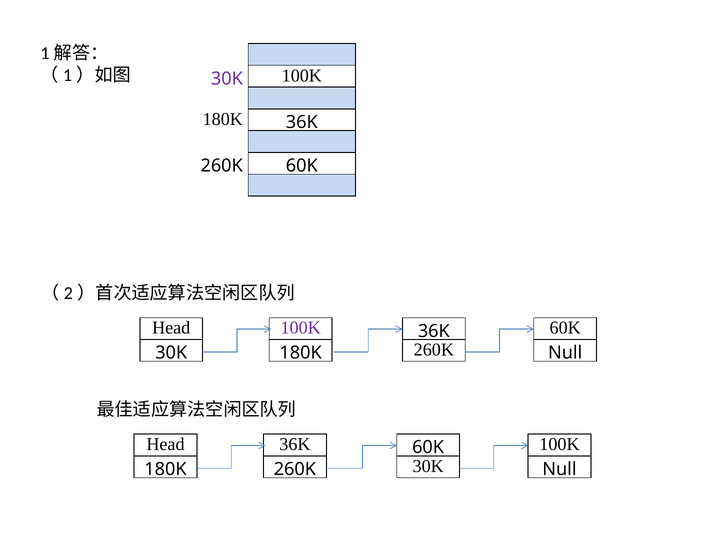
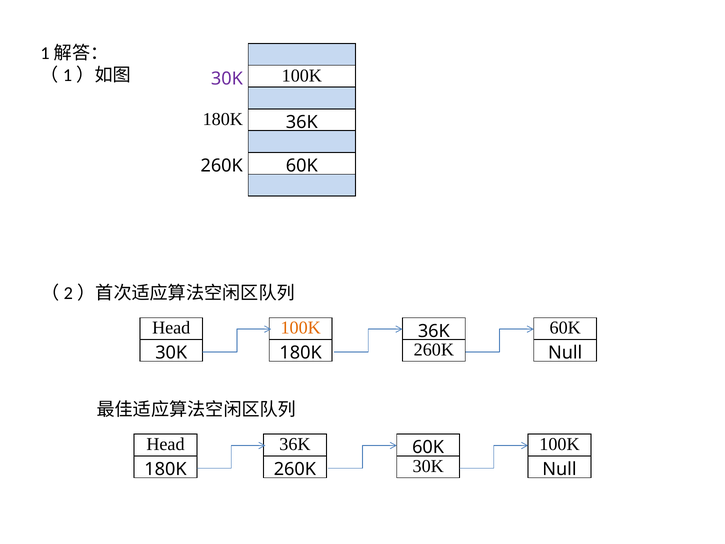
100K colour: purple -> orange (301, 328)
